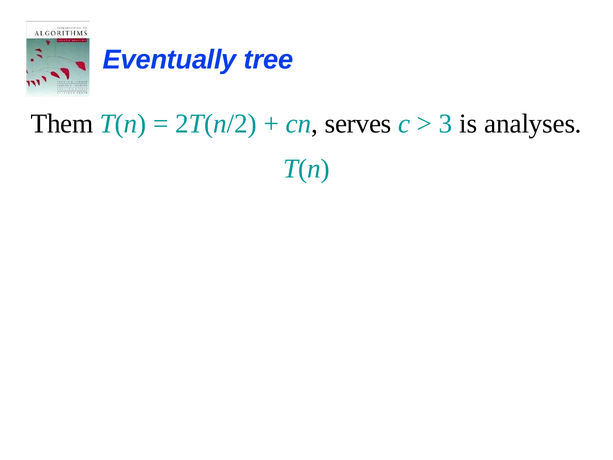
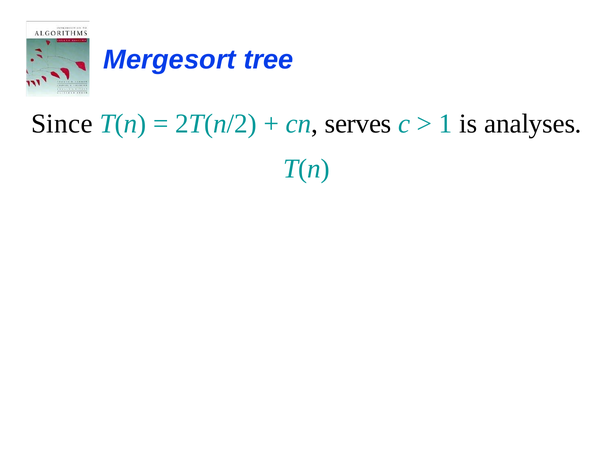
Eventually: Eventually -> Mergesort (170, 60)
Them: Them -> Since (62, 124)
3: 3 -> 1 (446, 124)
